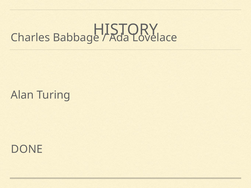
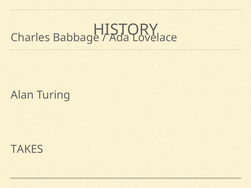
DONE: DONE -> TAKES (27, 149)
